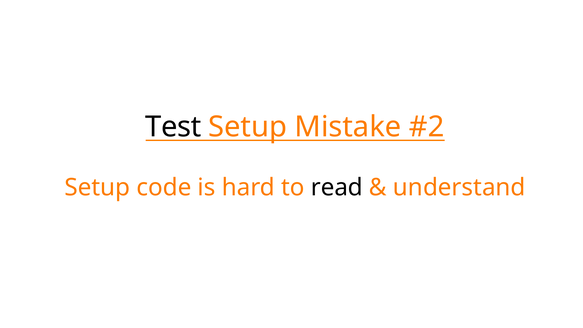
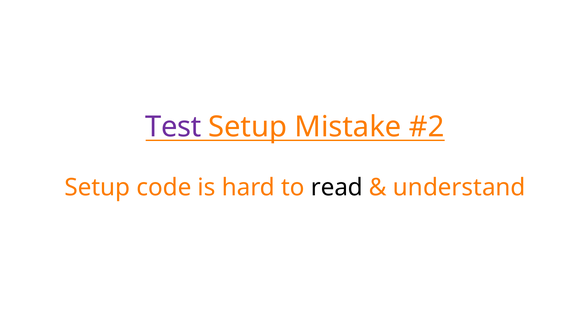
Test colour: black -> purple (173, 127)
